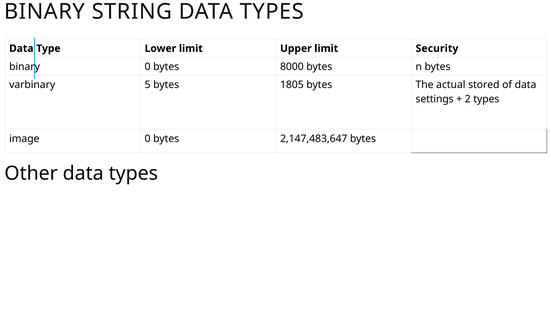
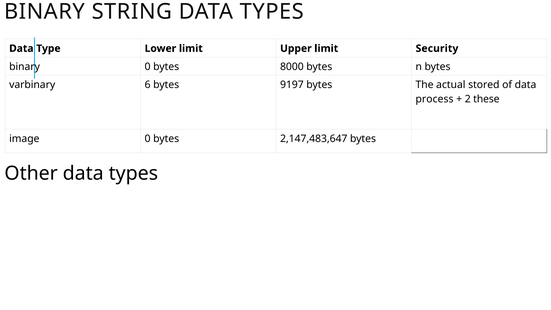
5: 5 -> 6 (148, 85)
1805: 1805 -> 9197 (292, 85)
settings: settings -> process (435, 99)
2 types: types -> these (486, 99)
